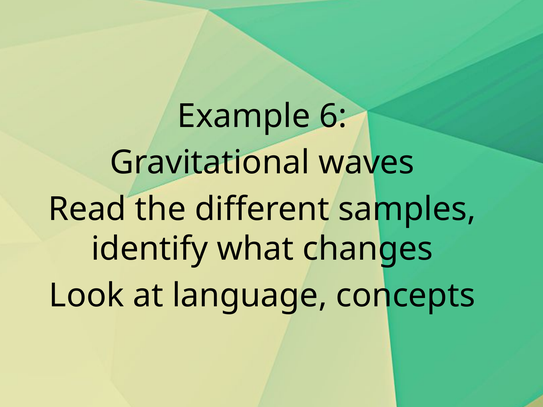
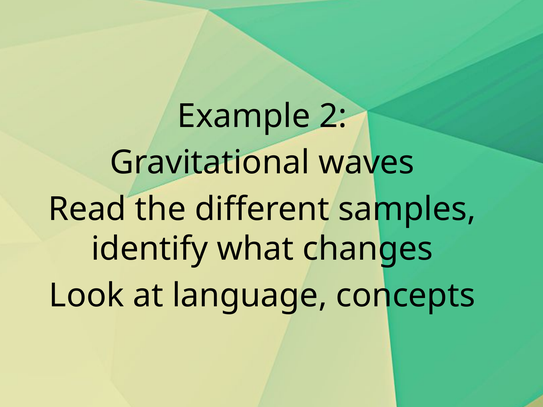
6: 6 -> 2 (333, 116)
